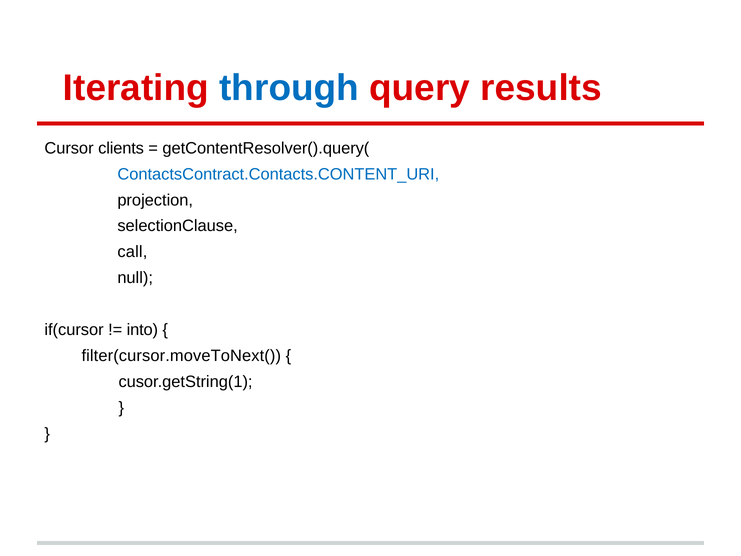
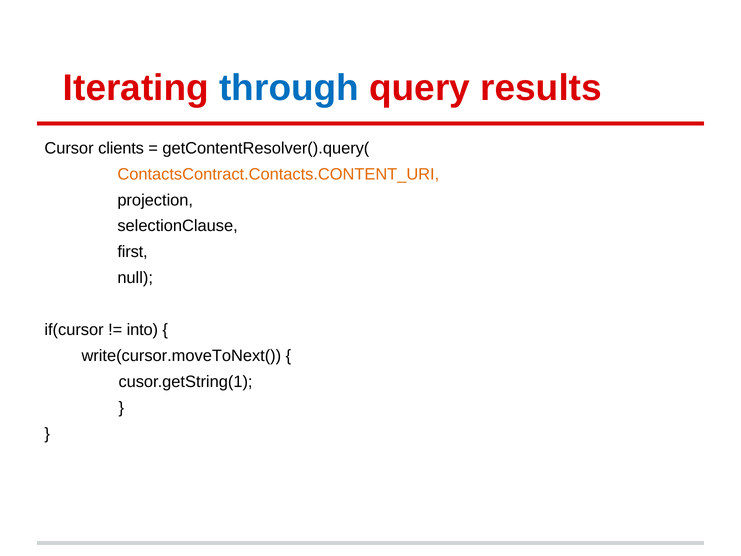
ContactsContract.Contacts.CONTENT_URI colour: blue -> orange (278, 174)
call: call -> first (133, 252)
filter(cursor.moveToNext(: filter(cursor.moveToNext( -> write(cursor.moveToNext( (181, 356)
